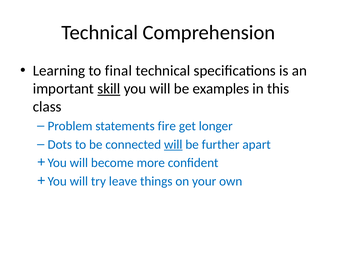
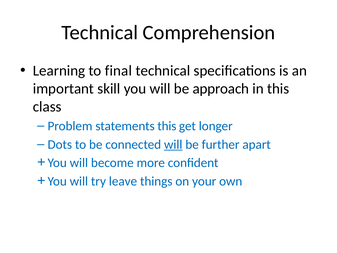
skill underline: present -> none (109, 89)
examples: examples -> approach (221, 89)
statements fire: fire -> this (167, 126)
